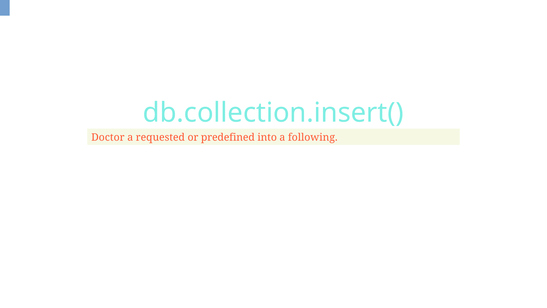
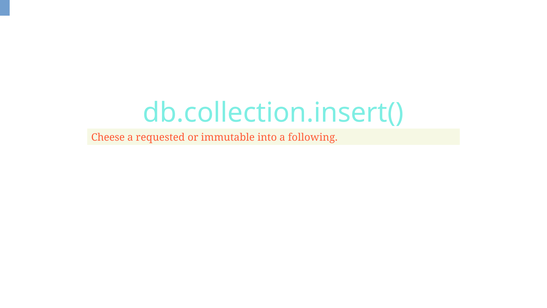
Doctor: Doctor -> Cheese (108, 137)
predefined: predefined -> immutable (228, 137)
